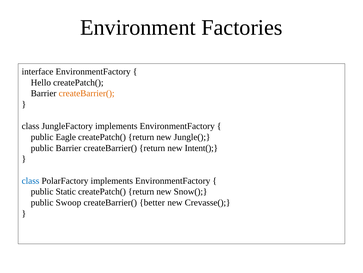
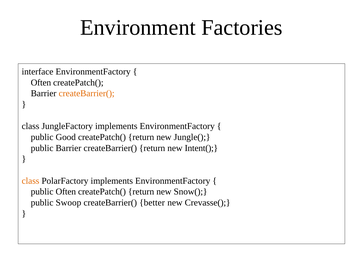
Hello: Hello -> Often (41, 82)
Eagle: Eagle -> Good (66, 137)
class colour: blue -> orange (31, 180)
public Static: Static -> Often (66, 191)
